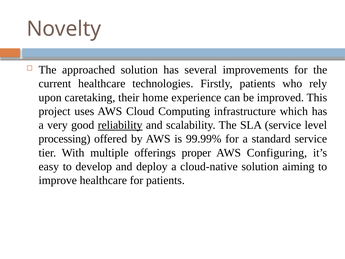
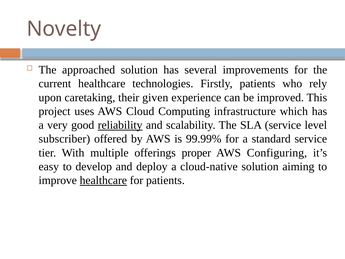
home: home -> given (155, 97)
processing: processing -> subscriber (64, 139)
healthcare underline: none -> present (103, 180)
